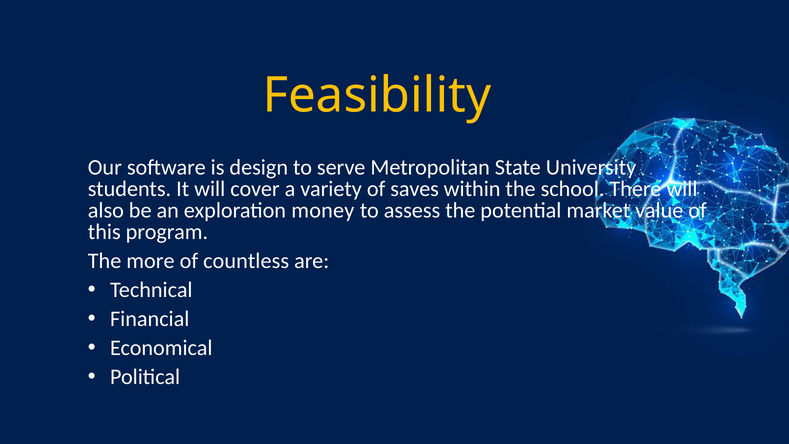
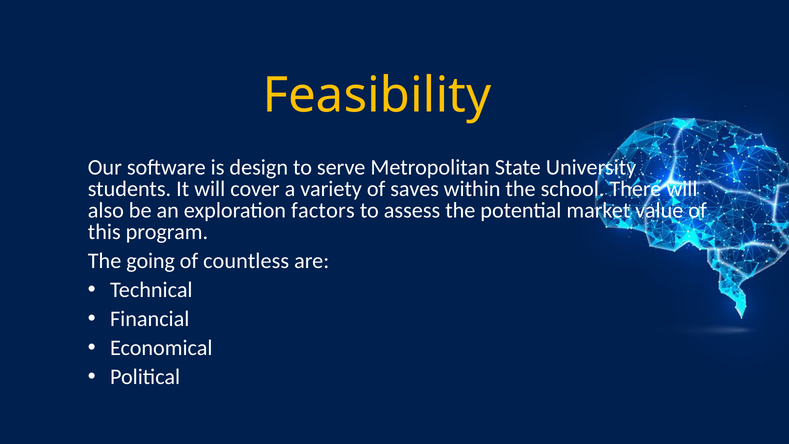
money: money -> factors (323, 210)
more: more -> going (151, 261)
